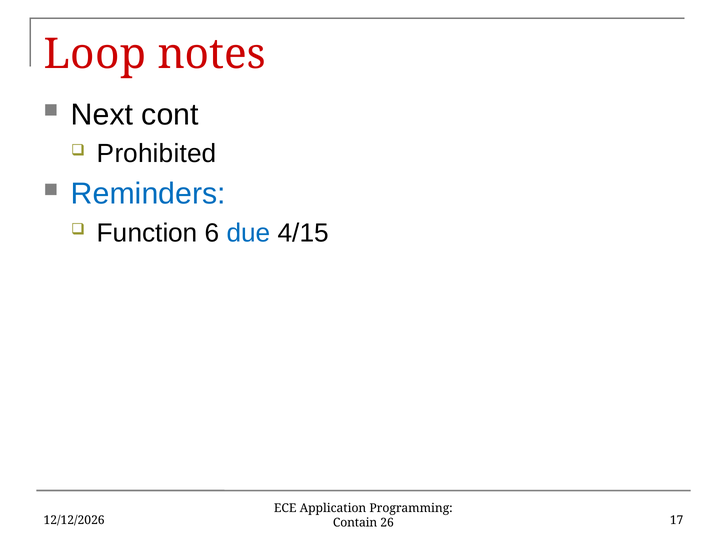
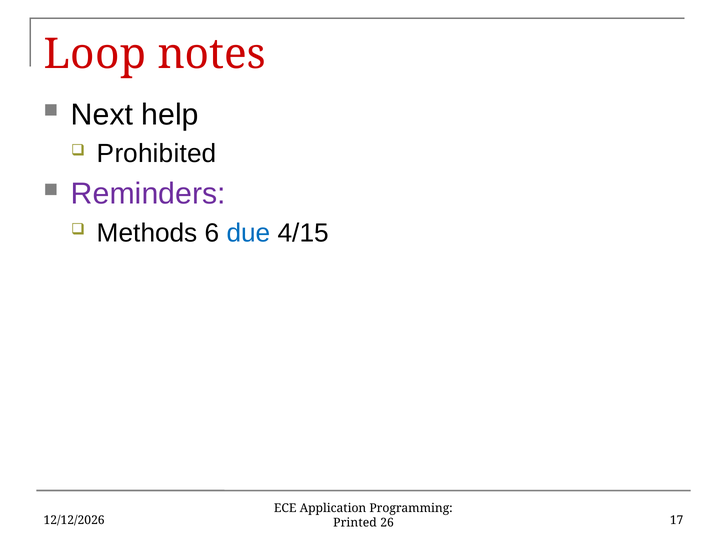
cont: cont -> help (170, 115)
Reminders colour: blue -> purple (148, 194)
Function: Function -> Methods (147, 233)
Contain: Contain -> Printed (355, 523)
